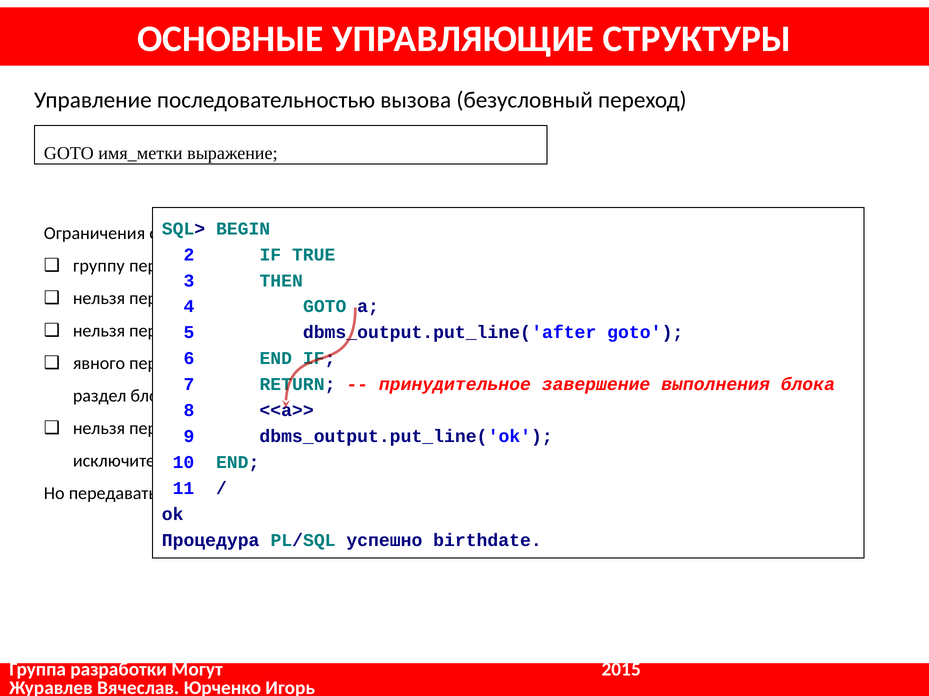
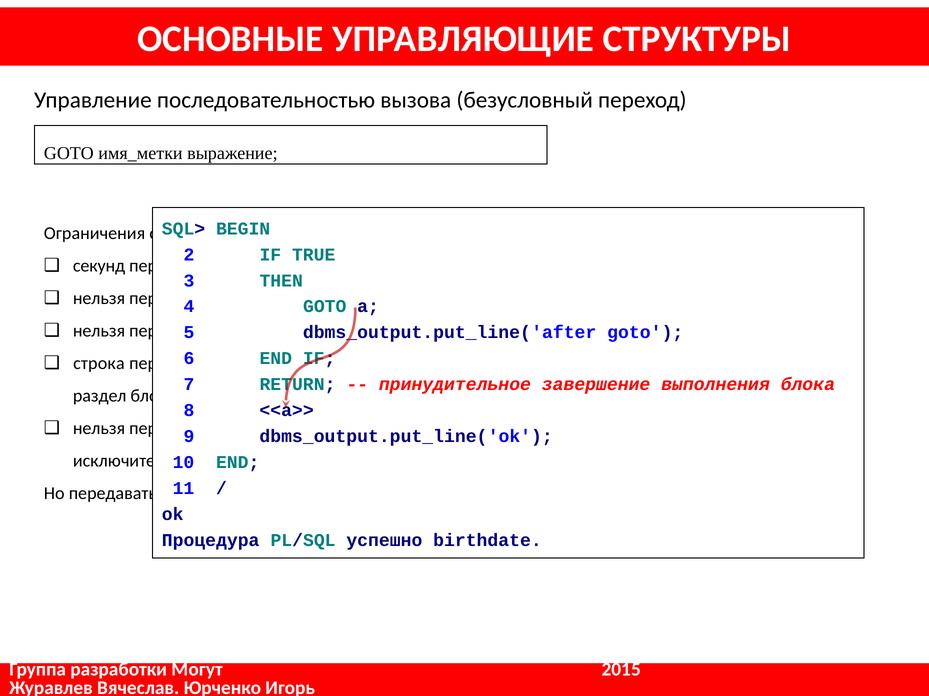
группу: группу -> секунд (99, 266)
явного: явного -> строка (99, 364)
